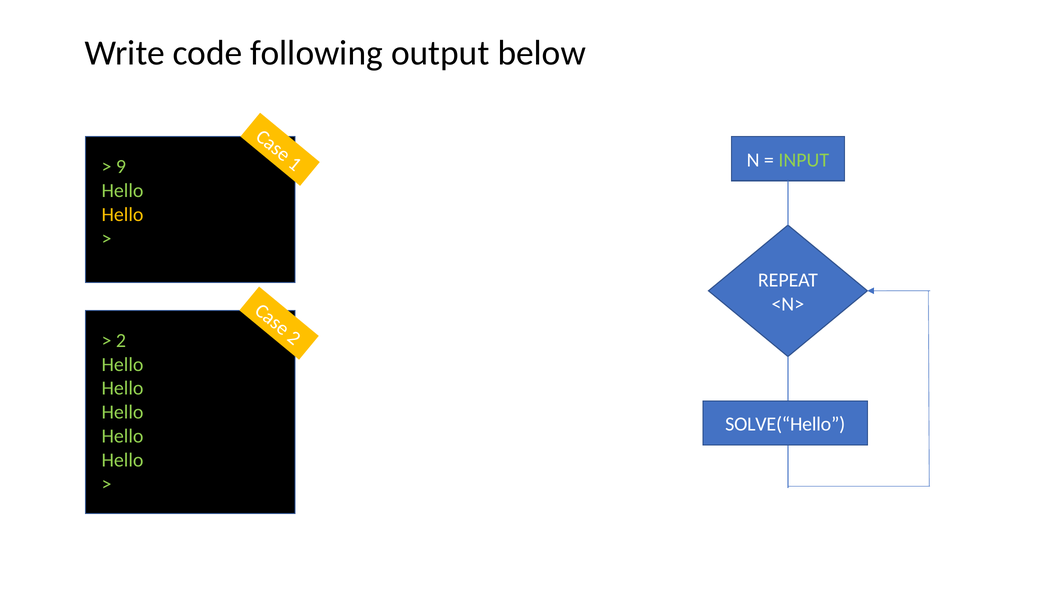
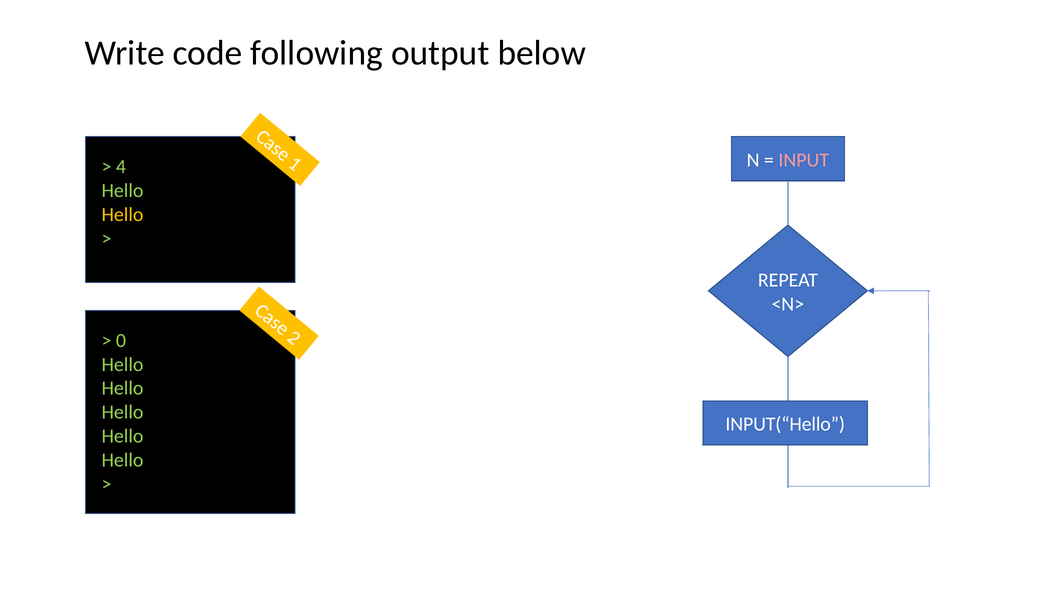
INPUT colour: light green -> pink (804, 160)
9: 9 -> 4 (121, 166)
2: 2 -> 0 (121, 340)
SOLVE(“Hello: SOLVE(“Hello -> INPUT(“Hello (785, 424)
